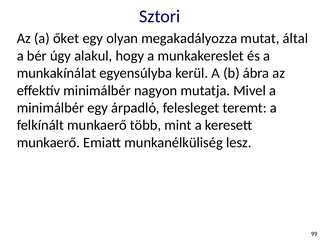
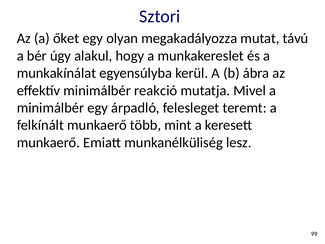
által: által -> távú (296, 38)
nagyon: nagyon -> reakció (156, 90)
